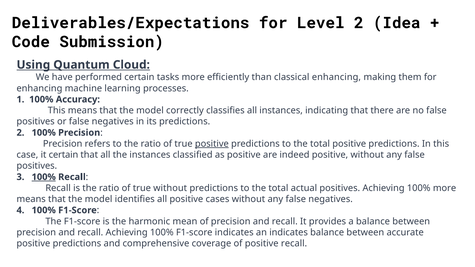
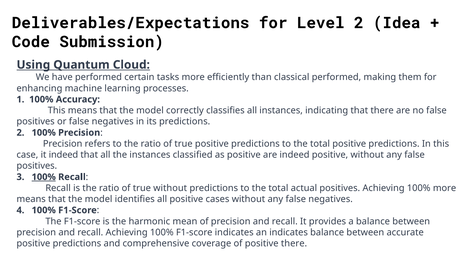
classical enhancing: enhancing -> performed (336, 77)
positive underline: present -> none (212, 144)
it certain: certain -> indeed (63, 155)
positive recall: recall -> there (294, 244)
